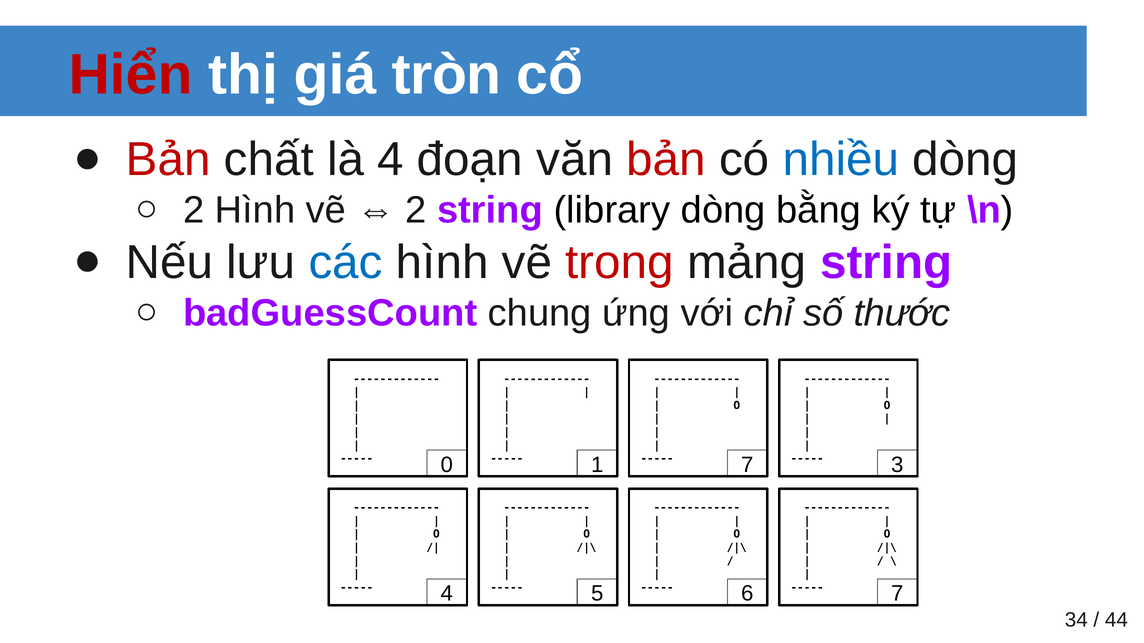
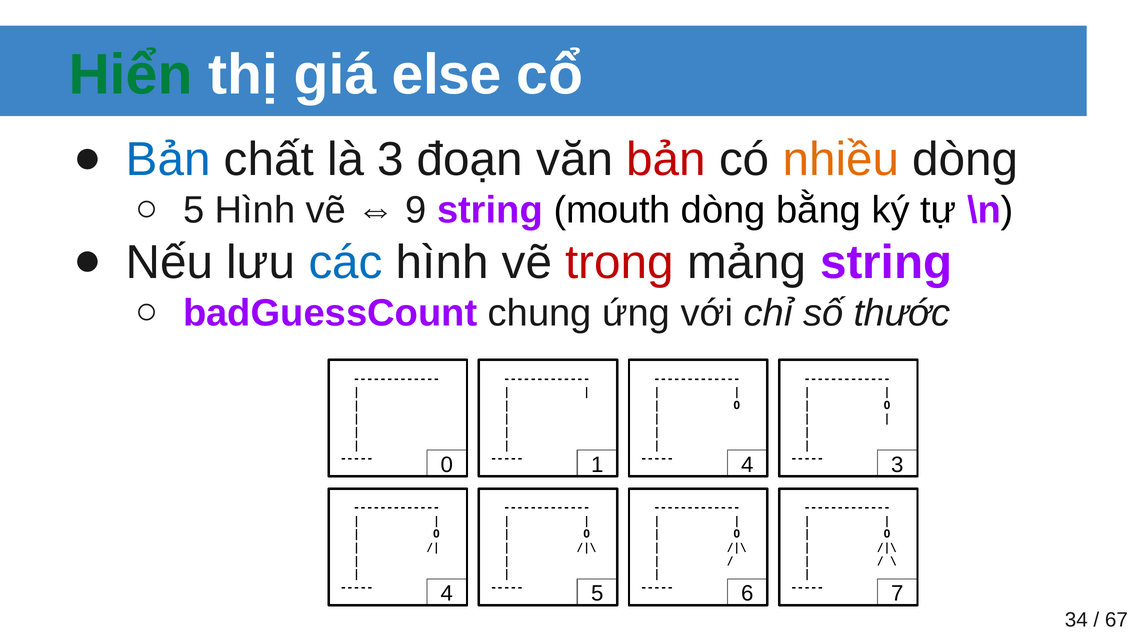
Hiển colour: red -> green (131, 75)
tròn: tròn -> else (447, 75)
Bản colour: red -> blue (168, 160)
là 4: 4 -> 3 (391, 160)
nhiều colour: blue -> orange (841, 160)
2: 2 -> 5 (194, 210)
2: 2 -> 9 (416, 210)
library: library -> mouth (612, 210)
1 7: 7 -> 4 (747, 465)
44: 44 -> 67 (1116, 620)
